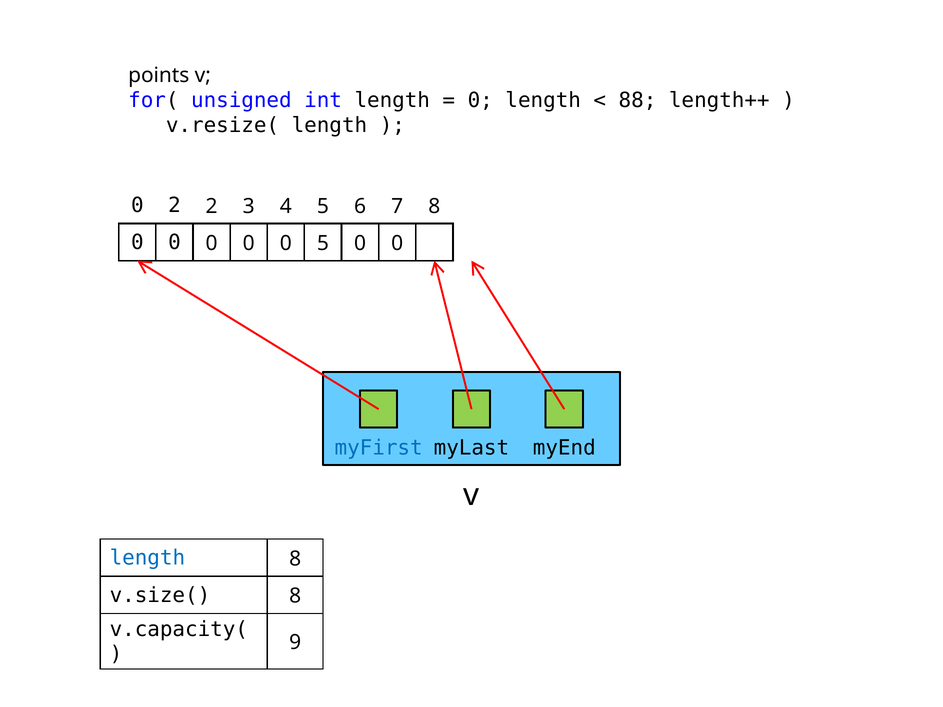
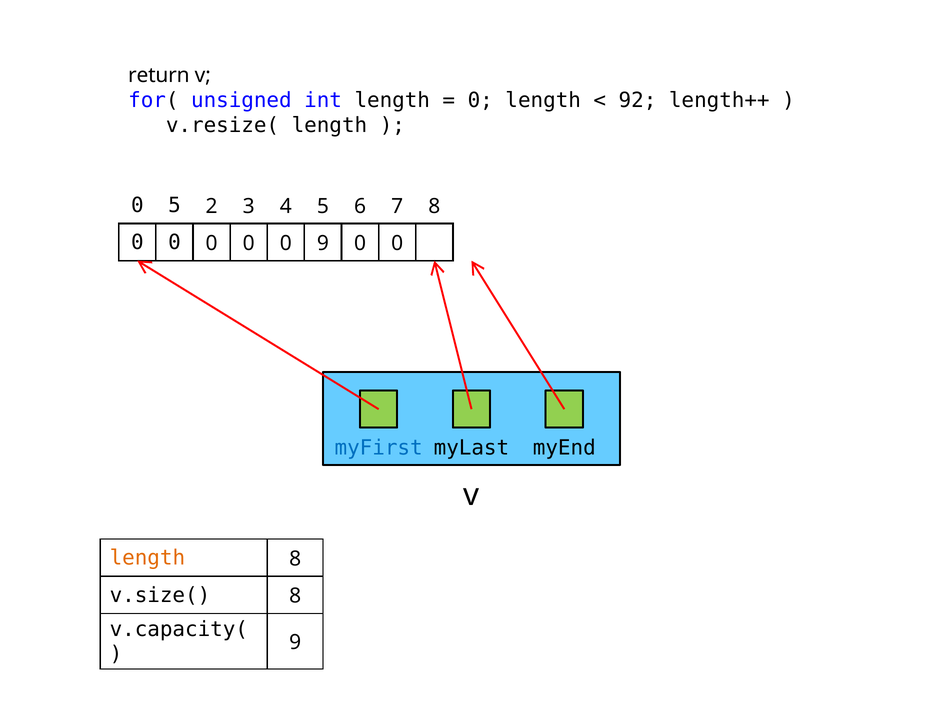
points: points -> return (159, 75)
88: 88 -> 92 (637, 100)
0 2: 2 -> 5 (174, 205)
0 5: 5 -> 9 (323, 243)
length colour: blue -> orange (147, 558)
